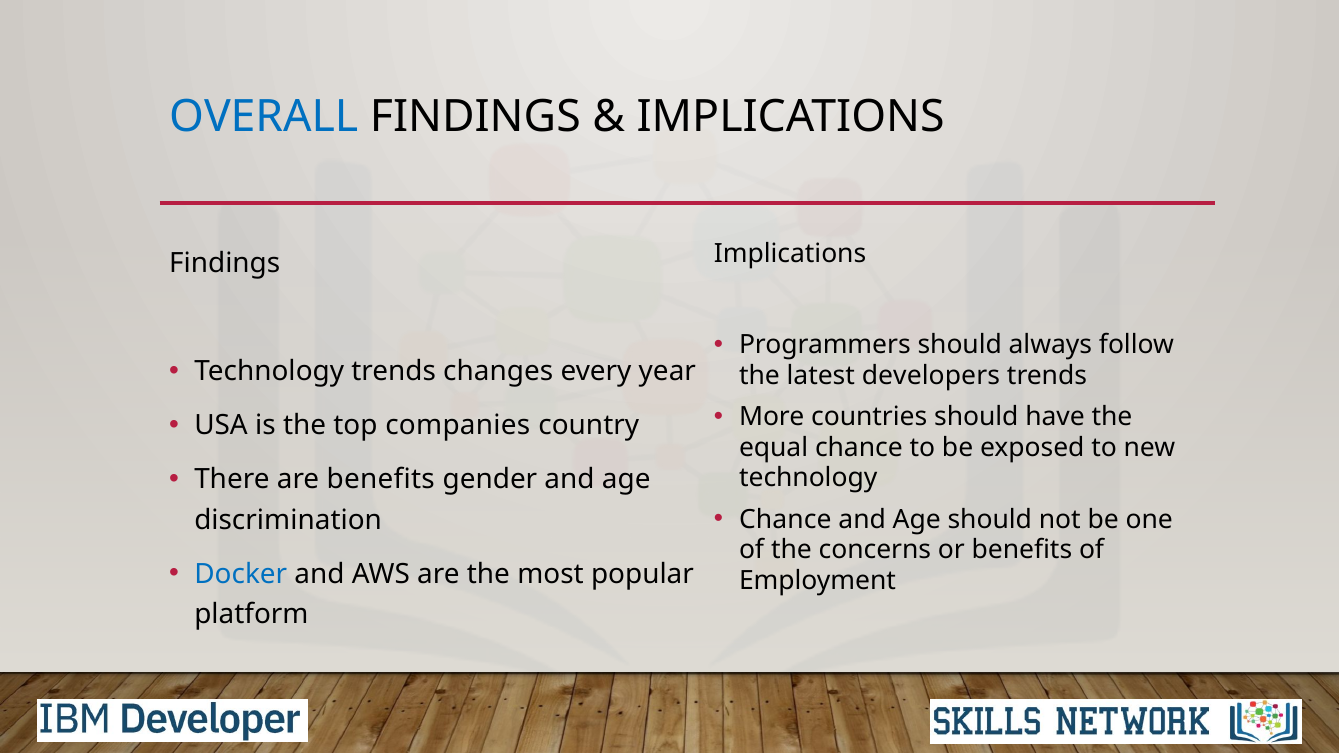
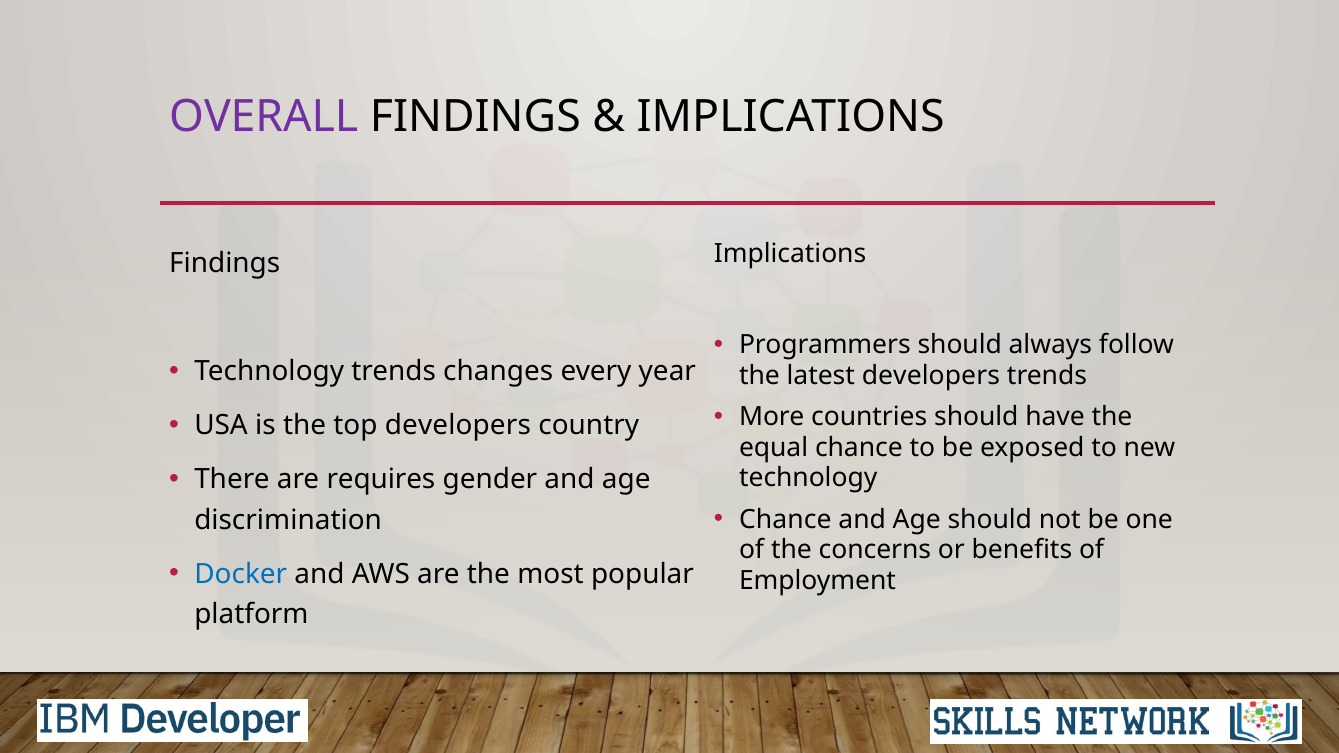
OVERALL colour: blue -> purple (264, 117)
top companies: companies -> developers (458, 426)
are benefits: benefits -> requires (381, 480)
